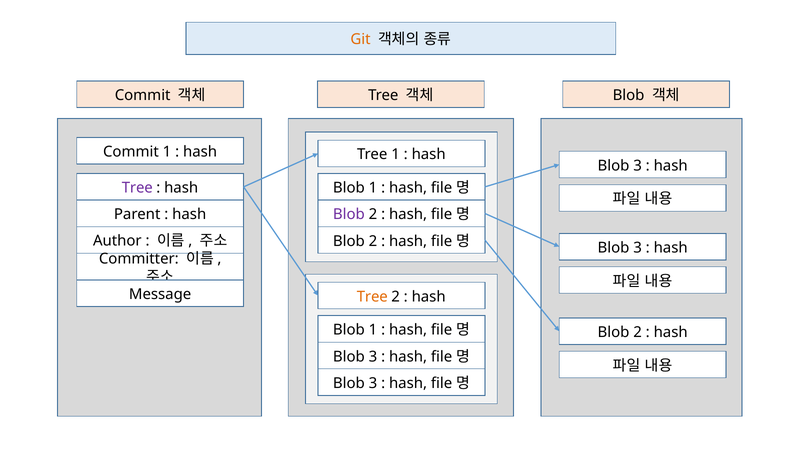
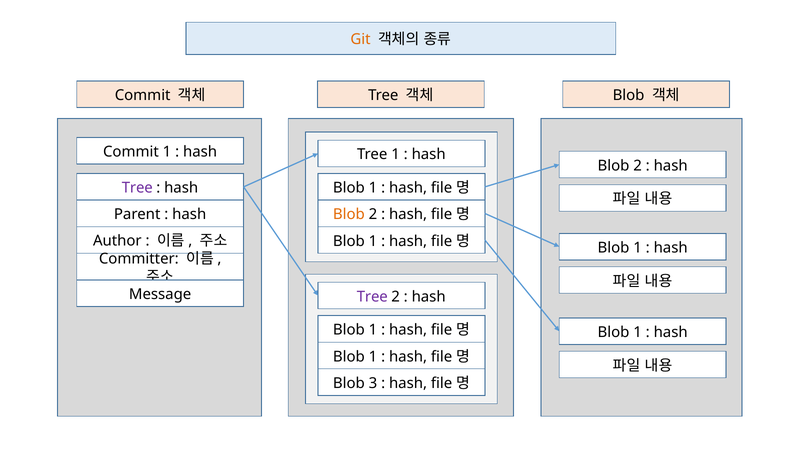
3: 3 -> 2 (638, 165)
Blob colour: purple -> orange (349, 214)
2: 2 -> 1 (373, 241)
3: 3 -> 1 (638, 247)
Tree colour: orange -> purple (372, 296)
2: 2 -> 1 (638, 332)
3: 3 -> 1 (373, 356)
